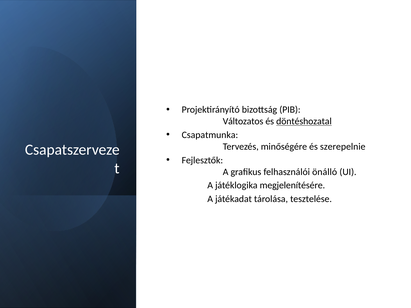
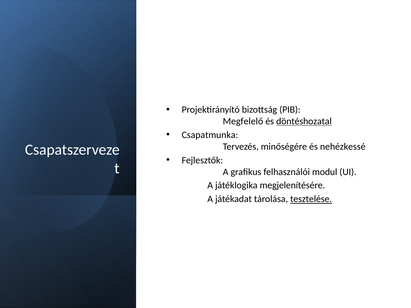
Változatos: Változatos -> Megfelelő (243, 121)
szerepelnie: szerepelnie -> nehézkessé (343, 147)
önálló: önálló -> modul (325, 172)
tesztelése underline: none -> present (311, 199)
